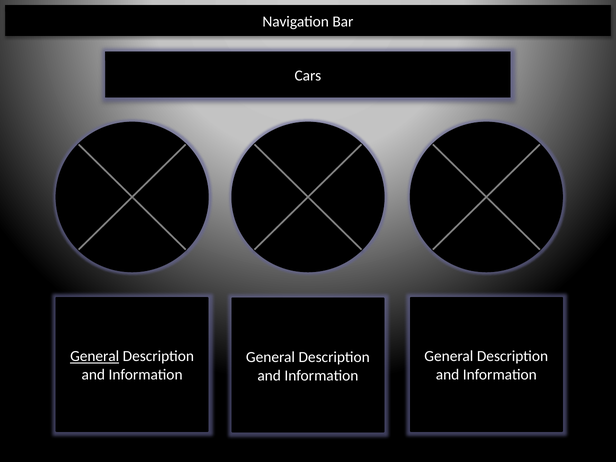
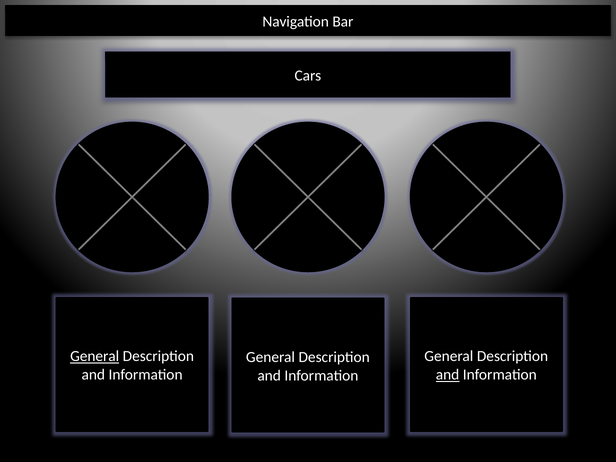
and underline: none -> present (448, 375)
